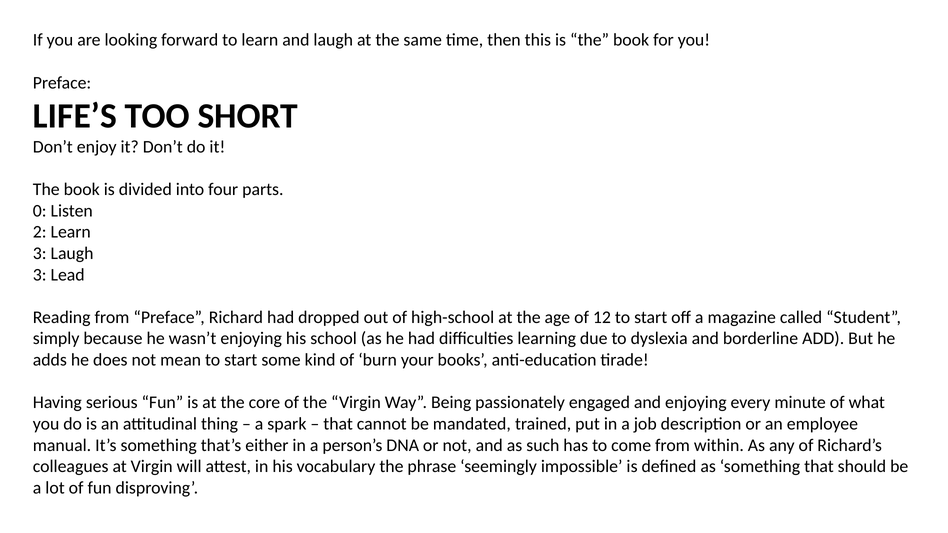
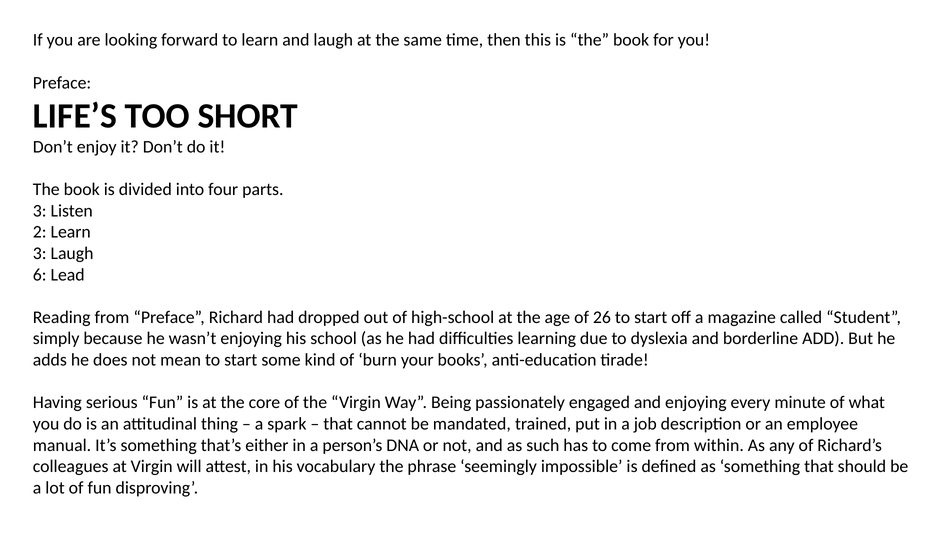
0: 0 -> 3 (40, 211)
3: 3 -> 6 (40, 275)
12: 12 -> 26 (602, 317)
